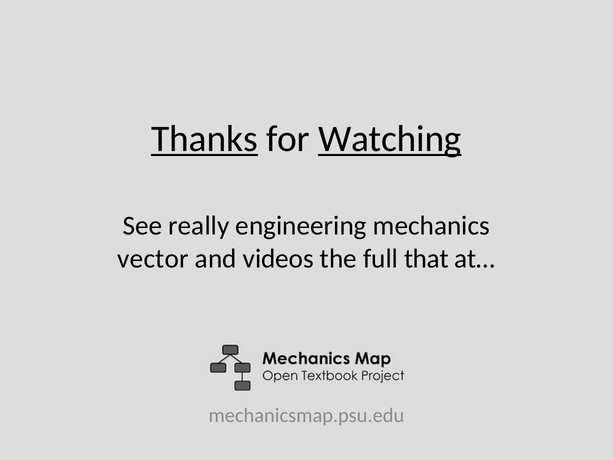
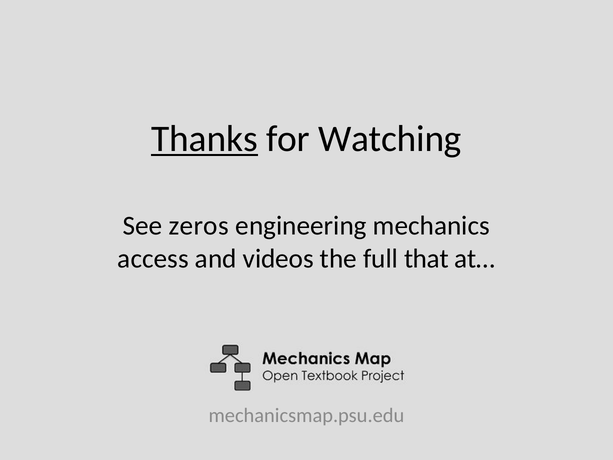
Watching underline: present -> none (390, 139)
really: really -> zeros (199, 226)
vector: vector -> access (153, 259)
